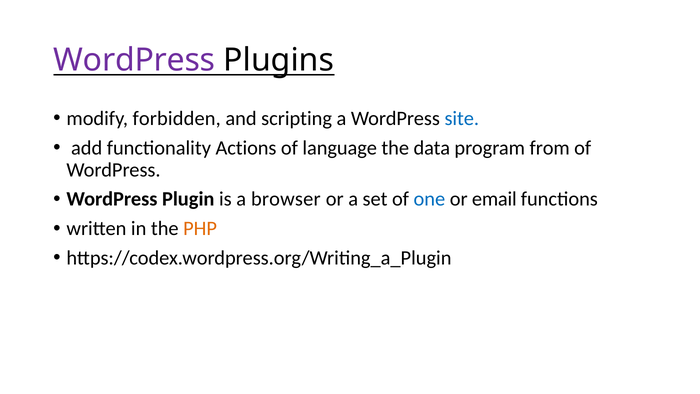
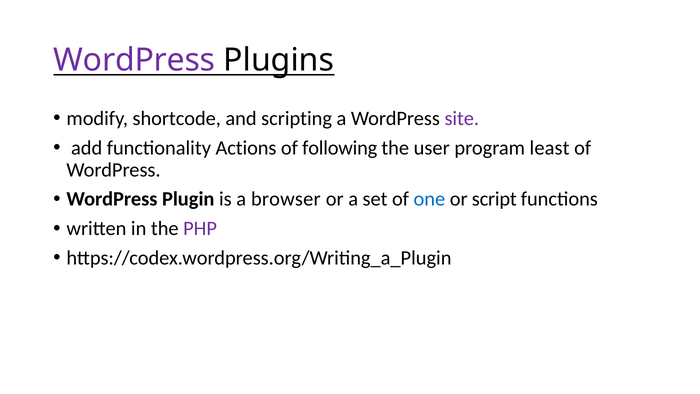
forbidden: forbidden -> shortcode (177, 118)
site colour: blue -> purple (462, 118)
language: language -> following (340, 148)
data: data -> user (432, 148)
from: from -> least (550, 148)
email: email -> script (494, 199)
PHP colour: orange -> purple (200, 228)
